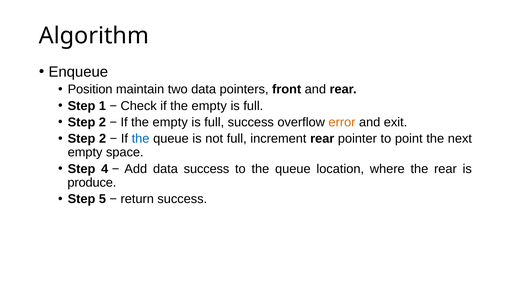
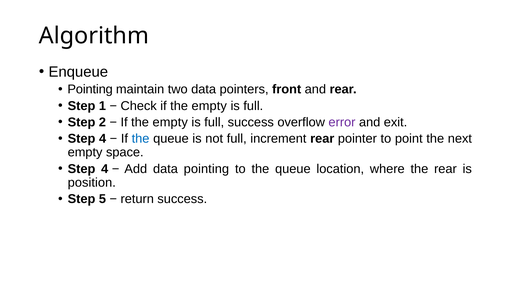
Position: Position -> Pointing (90, 90)
error colour: orange -> purple (342, 122)
2: 2 -> 4 (103, 139)
data success: success -> pointing (206, 169)
produce: produce -> position (92, 183)
